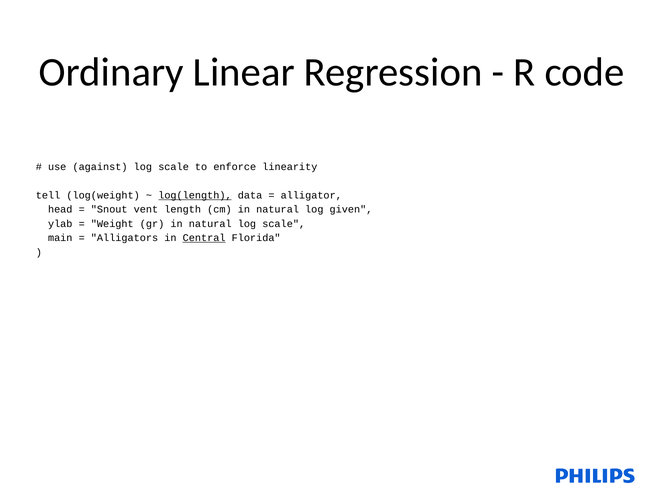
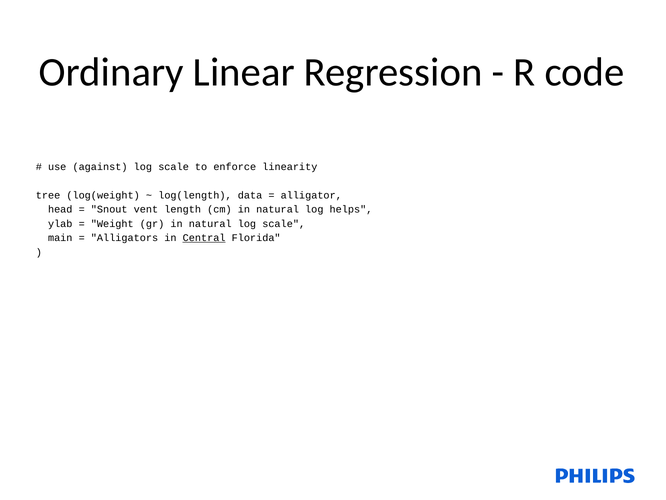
tell: tell -> tree (48, 195)
log(length underline: present -> none (195, 195)
given: given -> helps (351, 209)
